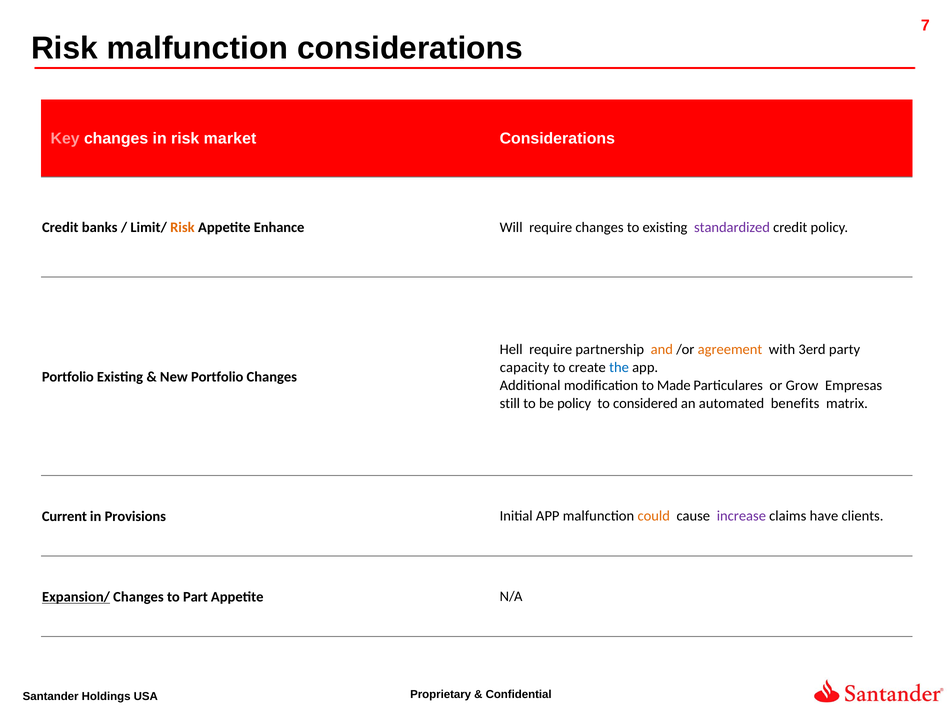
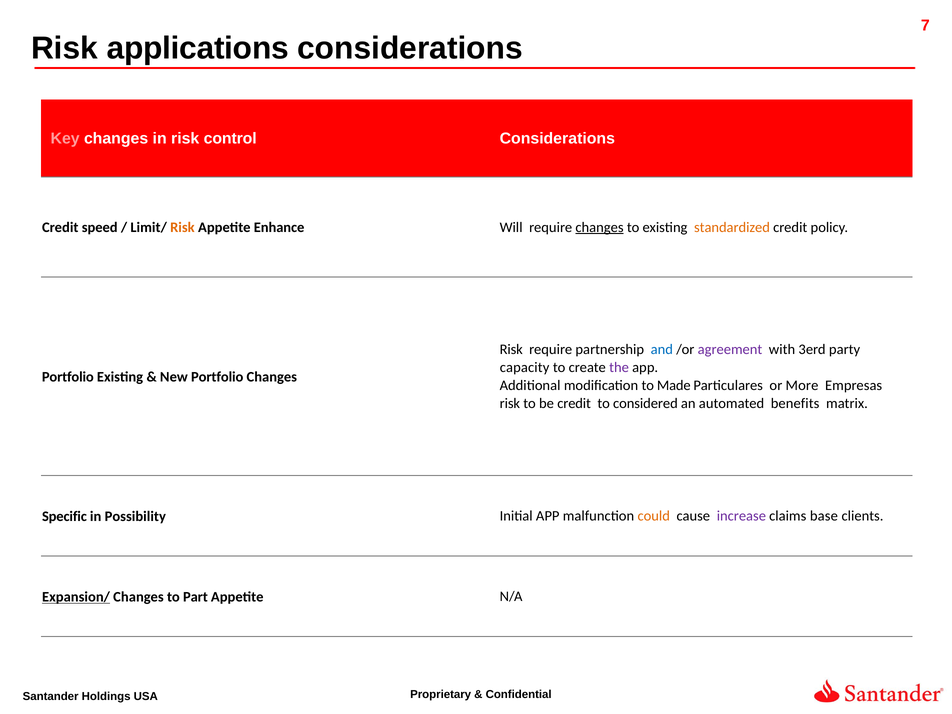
Risk malfunction: malfunction -> applications (198, 48)
market: market -> control (230, 138)
banks: banks -> speed (100, 228)
changes underline: none -> present (600, 227)
standardized colour: purple -> orange (732, 227)
Hell: Hell -> Risk (511, 350)
and colour: orange -> blue (662, 350)
agreement colour: orange -> purple (730, 350)
the colour: blue -> purple (619, 368)
Grow: Grow -> More (802, 386)
still: still -> risk (510, 404)
be policy: policy -> credit (574, 404)
Current: Current -> Specific (64, 517)
Provisions: Provisions -> Possibility (135, 517)
have: have -> base (824, 516)
